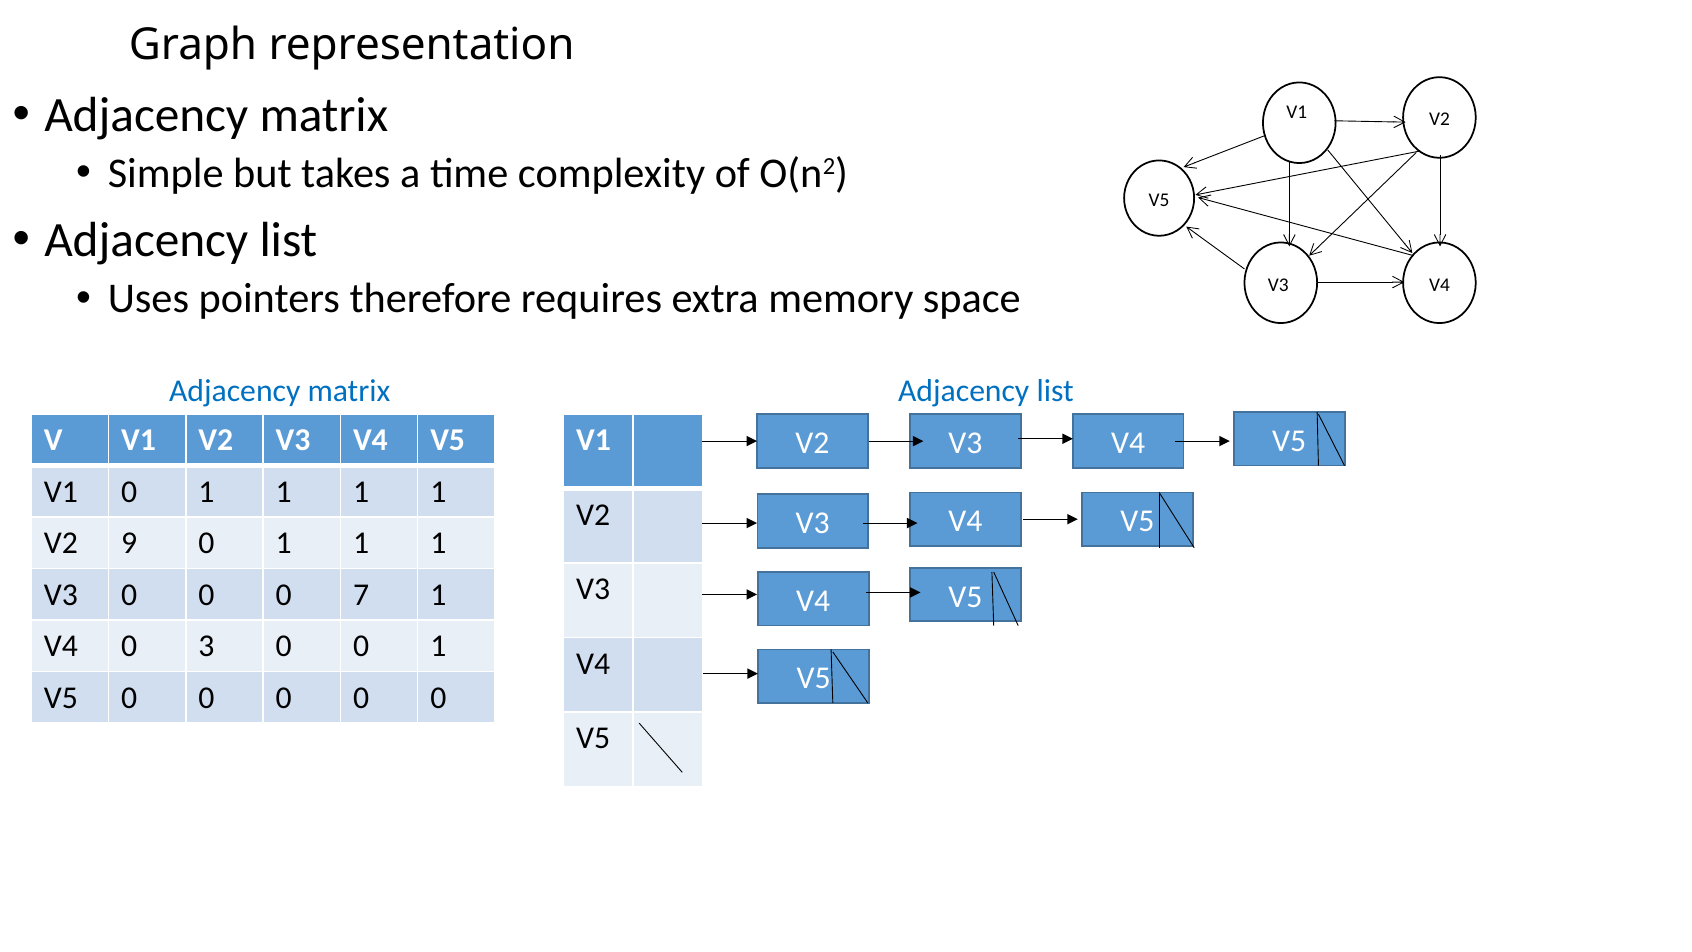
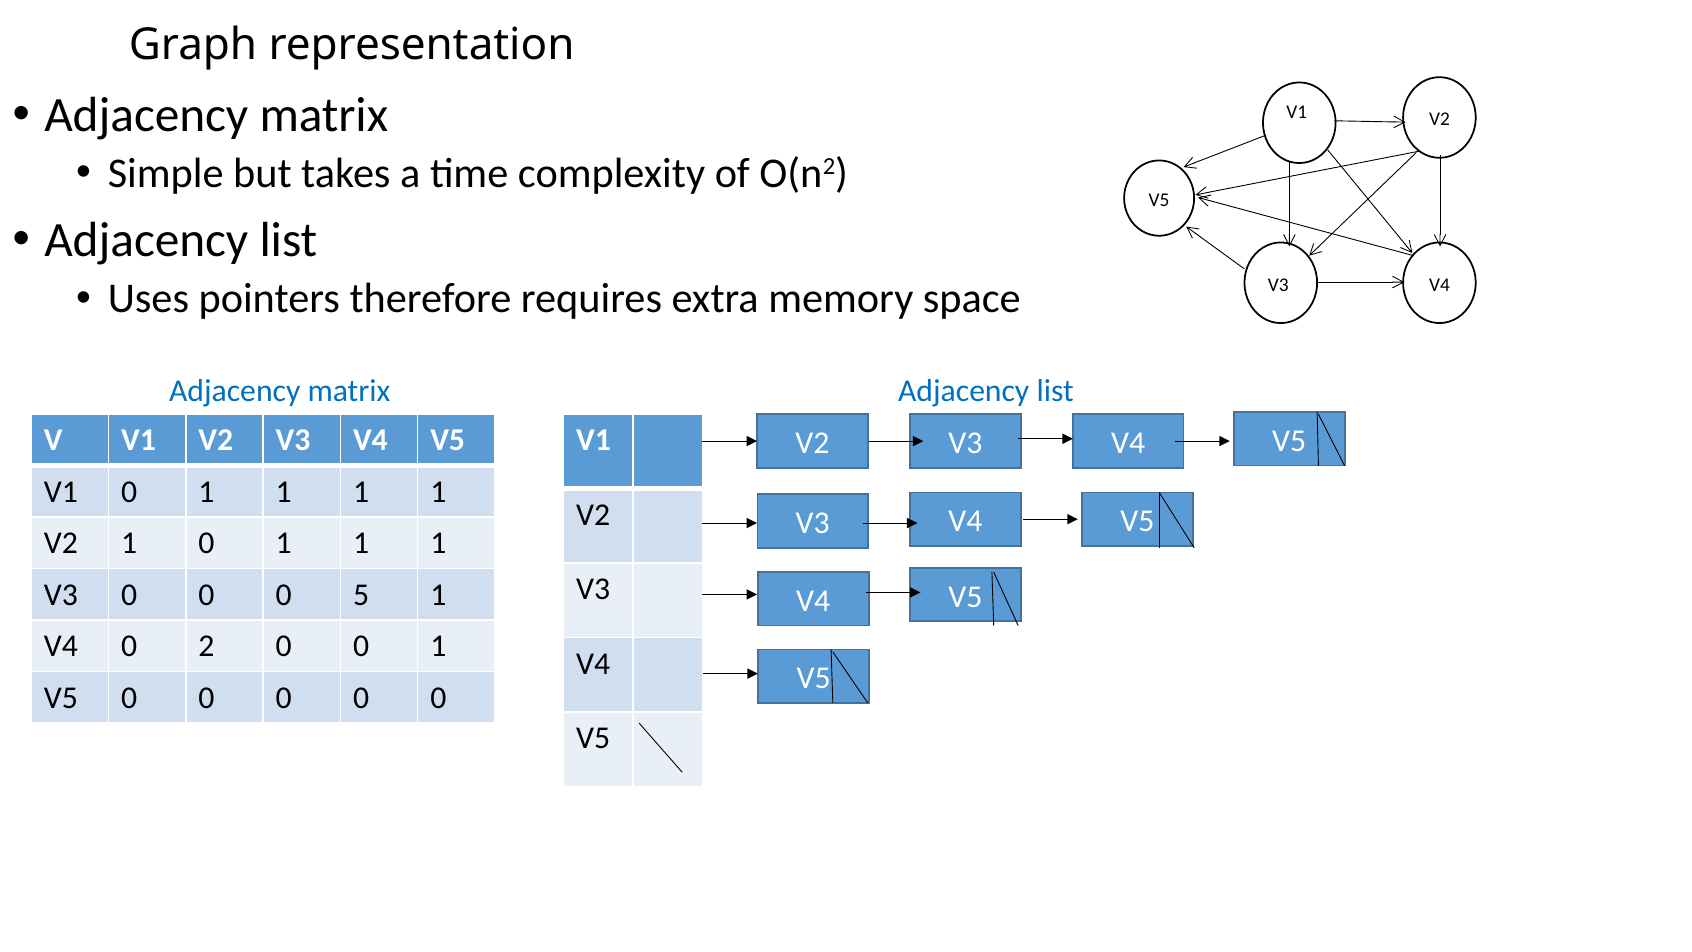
V2 9: 9 -> 1 (129, 543)
7: 7 -> 5 (361, 595)
3: 3 -> 2 (206, 646)
